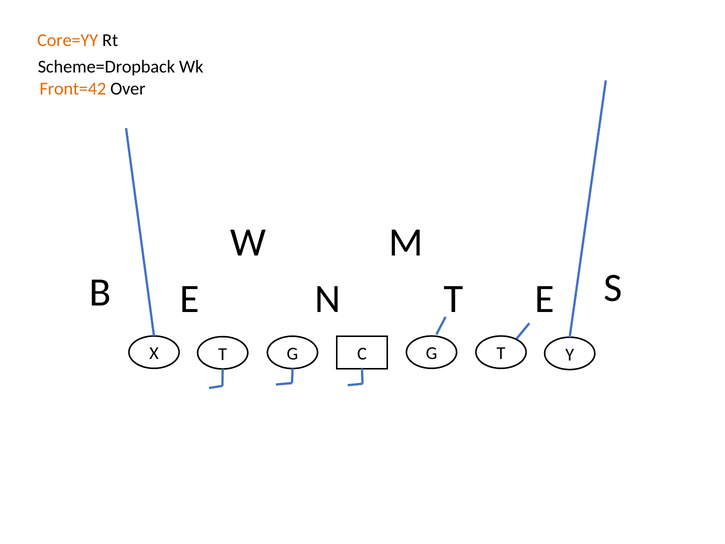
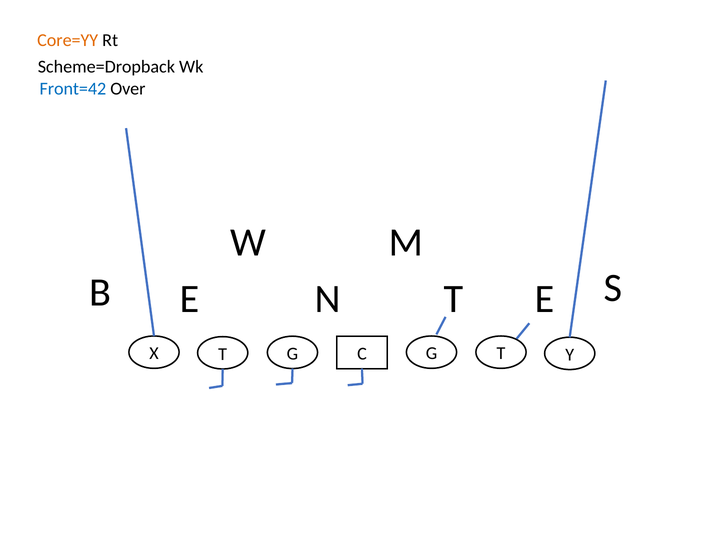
Front=42 colour: orange -> blue (73, 89)
